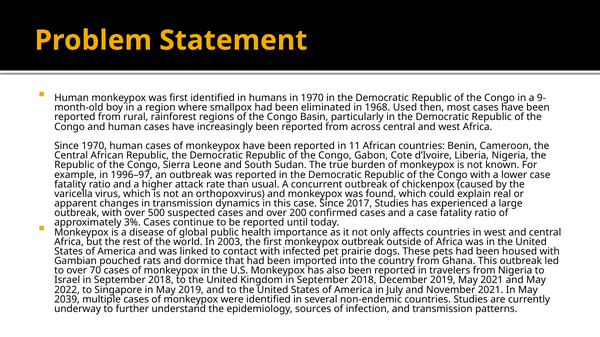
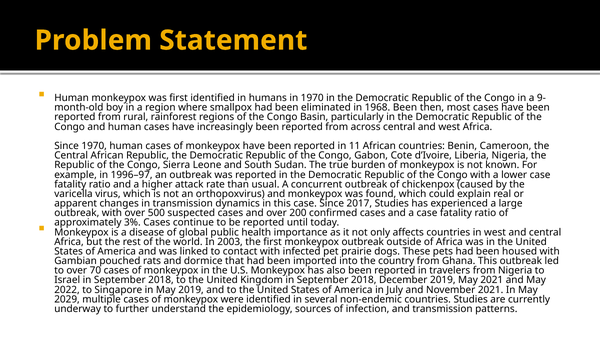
1968 Used: Used -> Been (405, 108)
2039: 2039 -> 2029 (67, 300)
